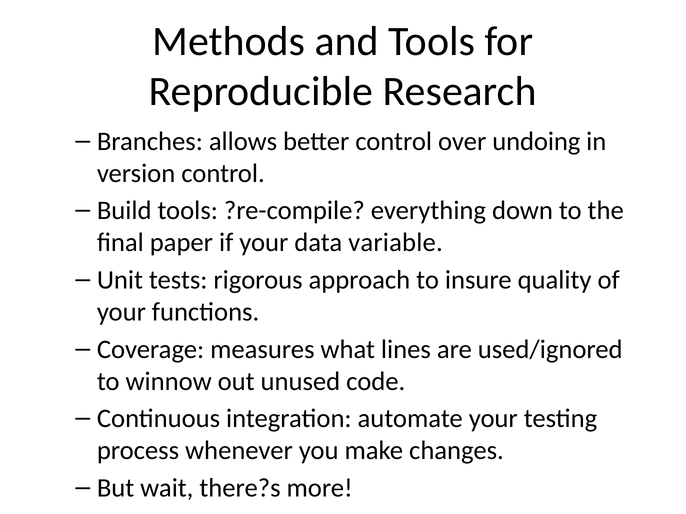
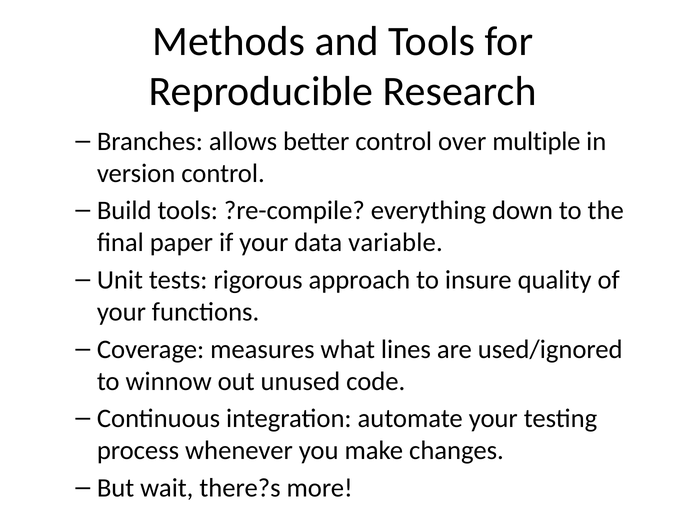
undoing: undoing -> multiple (536, 141)
